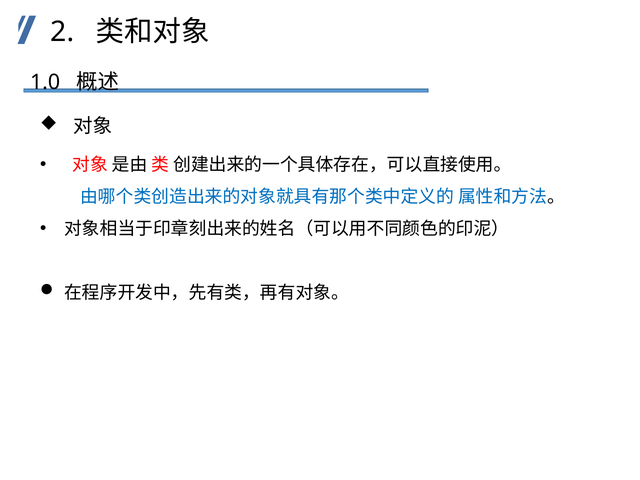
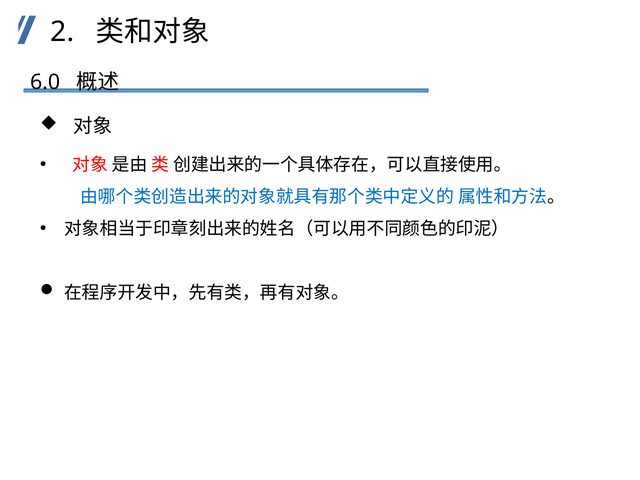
1.0: 1.0 -> 6.0 (45, 82)
